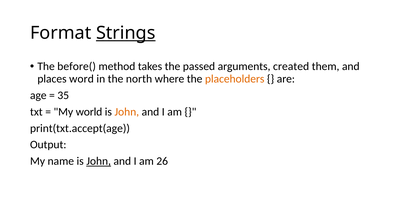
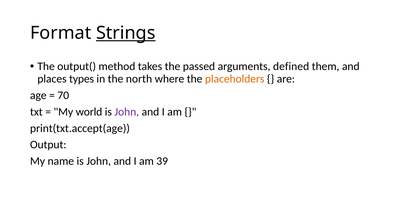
before(: before( -> output( (77, 67)
created: created -> defined (291, 67)
word: word -> types (82, 79)
35: 35 -> 70 (63, 96)
John colour: orange -> purple (127, 112)
John underline: present -> none (99, 162)
26: 26 -> 39 (162, 162)
